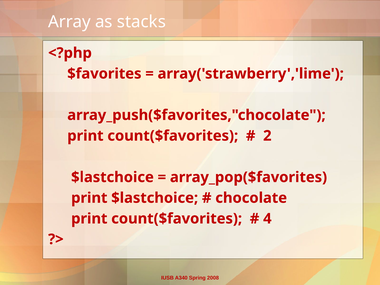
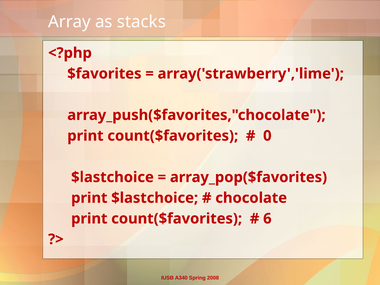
2: 2 -> 0 (267, 136)
4: 4 -> 6 (267, 219)
